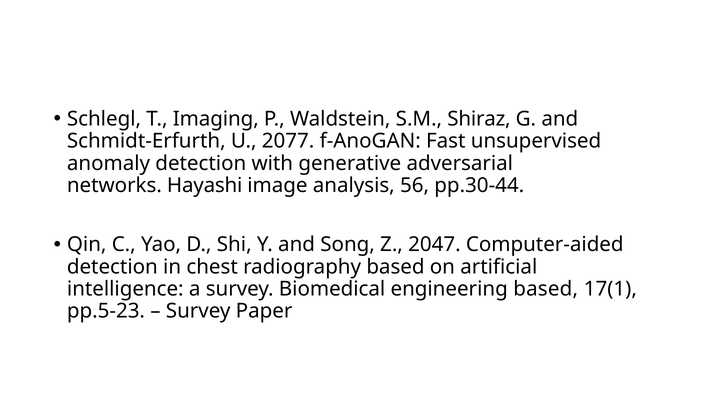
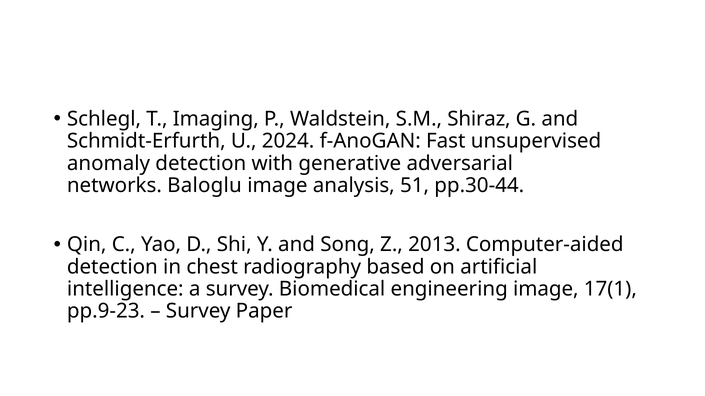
2077: 2077 -> 2024 (288, 141)
Hayashi: Hayashi -> Baloglu (204, 186)
56: 56 -> 51 (415, 186)
2047: 2047 -> 2013 (434, 245)
engineering based: based -> image (546, 289)
pp.5-23: pp.5-23 -> pp.9-23 (106, 312)
